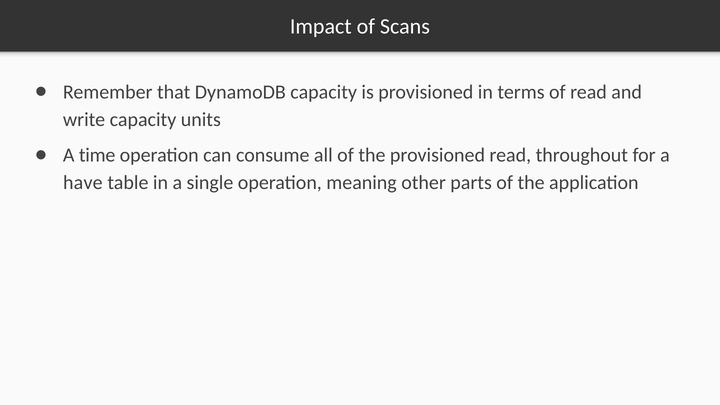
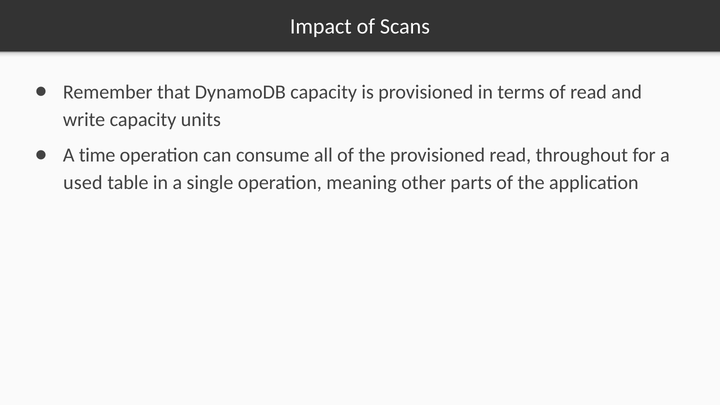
have: have -> used (83, 183)
